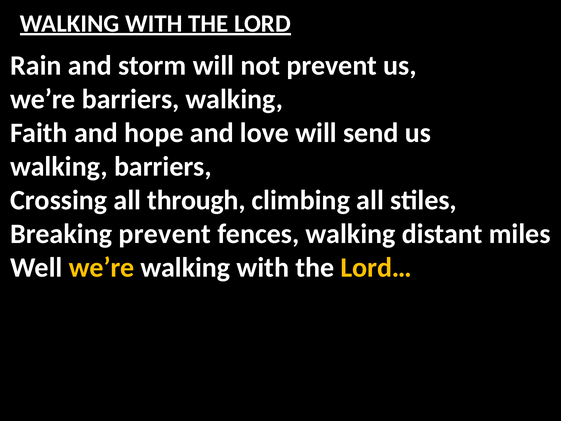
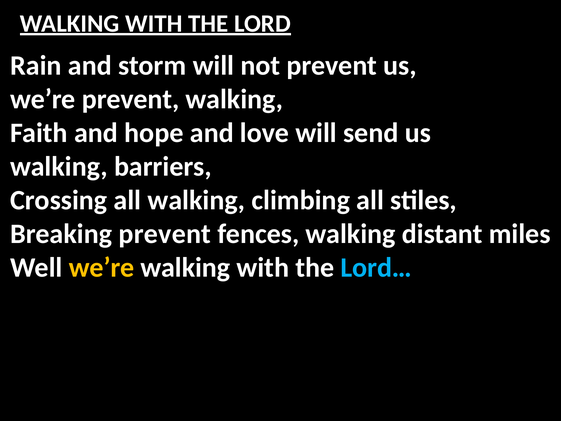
we’re barriers: barriers -> prevent (131, 99)
all through: through -> walking (196, 200)
Lord… colour: yellow -> light blue (376, 268)
